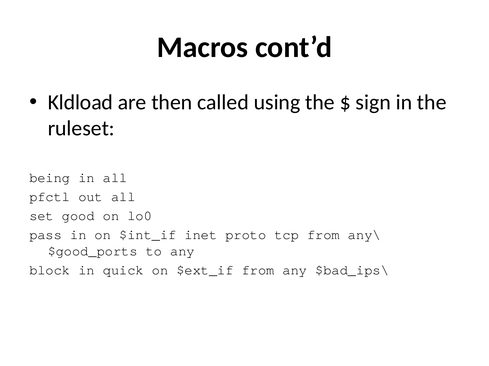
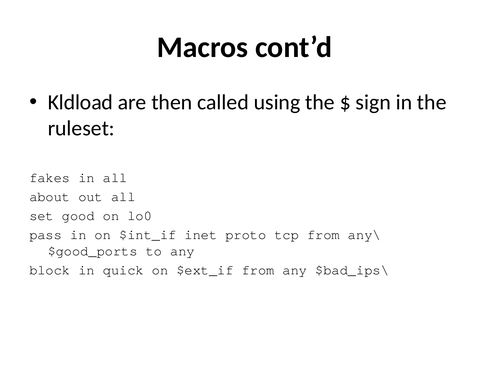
being: being -> fakes (50, 178)
pfctl: pfctl -> about (50, 197)
